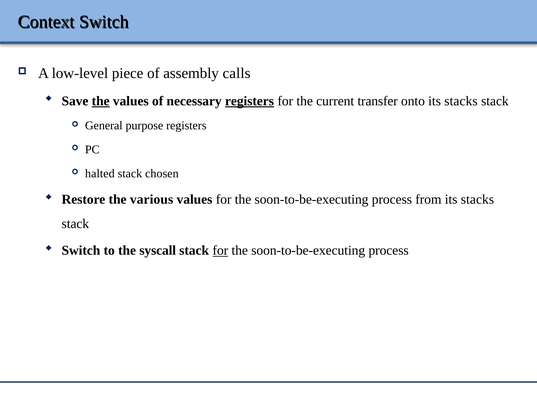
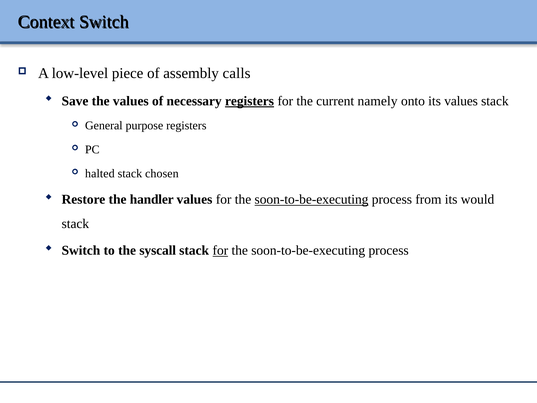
the underline: present -> none (101, 101)
transfer: transfer -> namely (378, 101)
onto its stacks: stacks -> values (461, 101)
various: various -> handler (152, 199)
soon-to-be-executing underline: none -> present (312, 199)
from its stacks: stacks -> would (478, 199)
